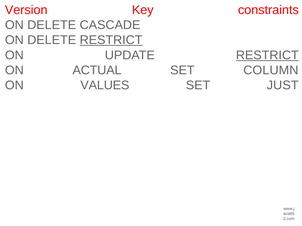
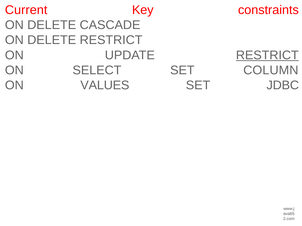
Version: Version -> Current (26, 10)
RESTRICT underline: present -> none (111, 40)
ACTUAL: ACTUAL -> SELECT (97, 70)
JUST: JUST -> JDBC (283, 85)
